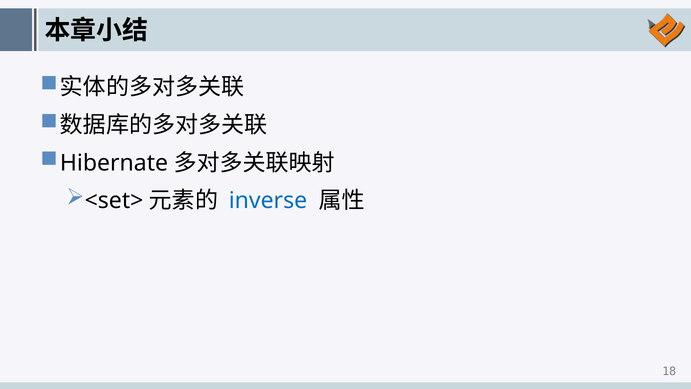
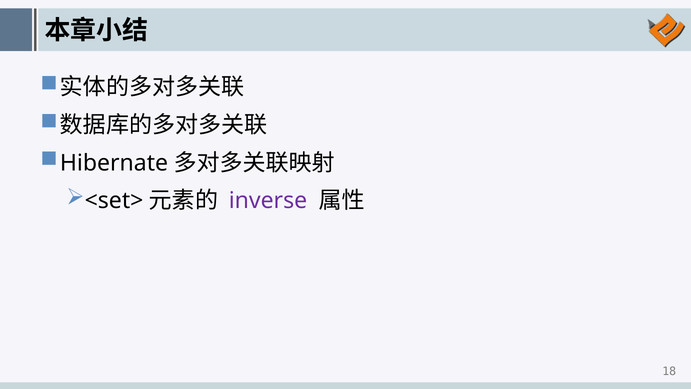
inverse colour: blue -> purple (268, 201)
